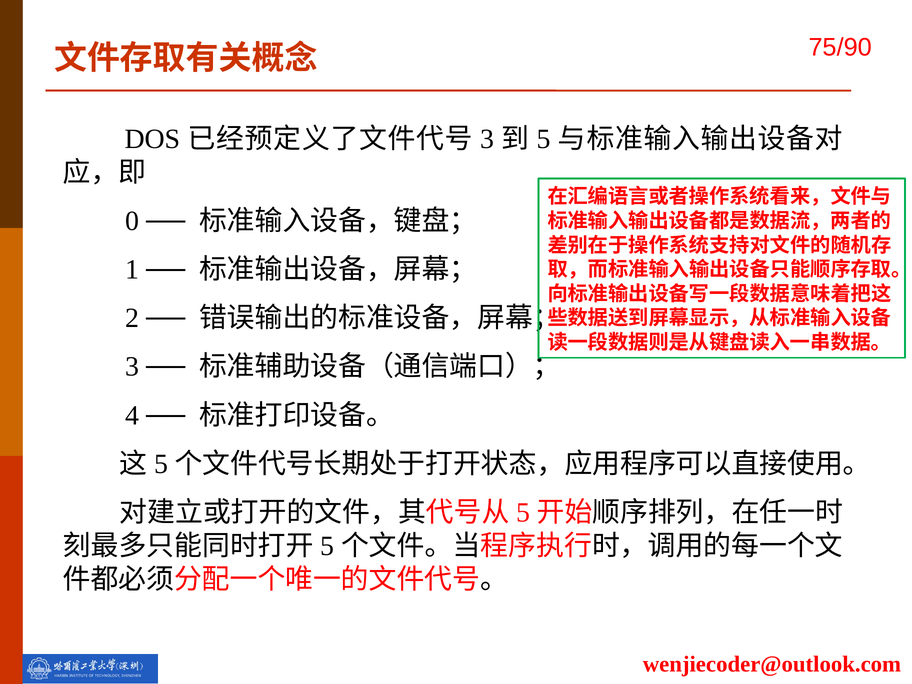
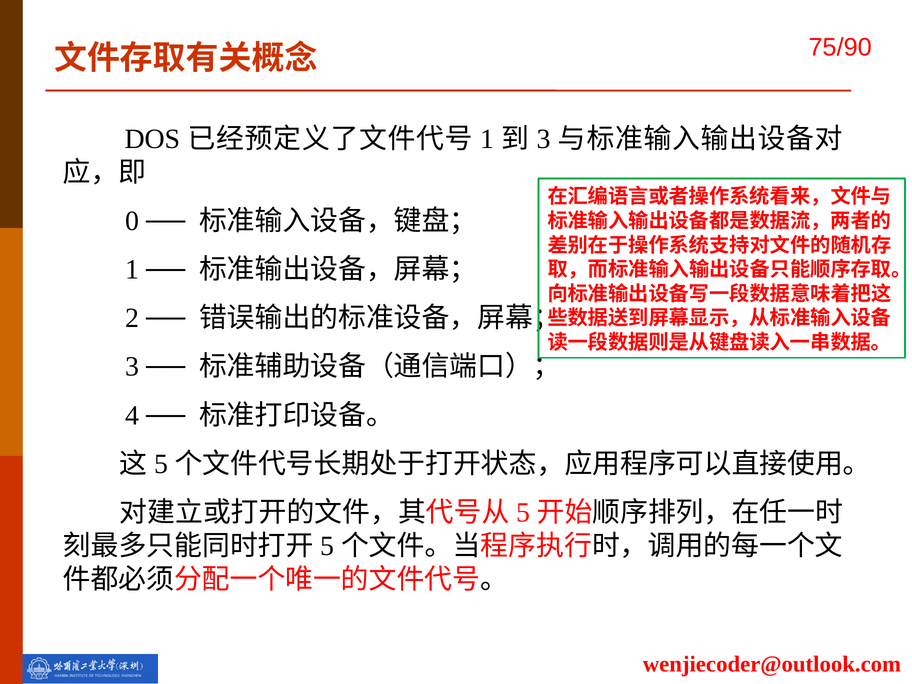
3: 3 -> 1 (487, 139)
5: 5 -> 3 (544, 139)
